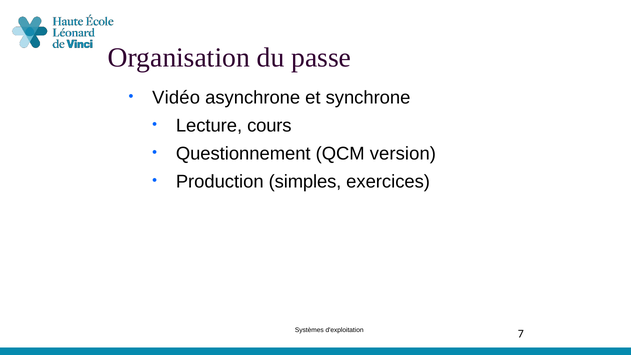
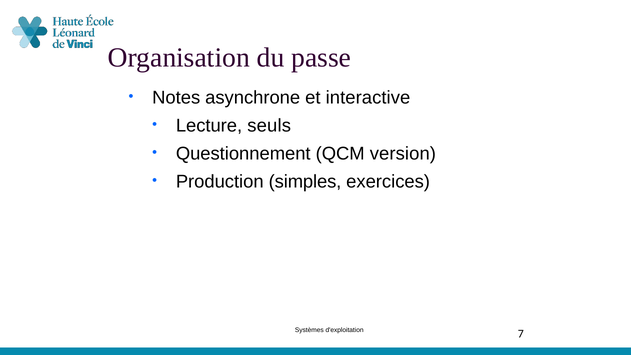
Vidéo: Vidéo -> Notes (176, 97)
synchrone: synchrone -> interactive (368, 97)
cours: cours -> seuls (269, 125)
